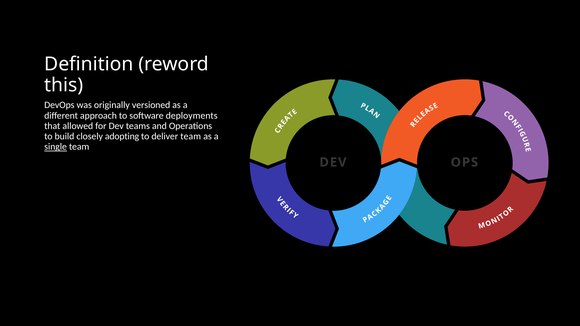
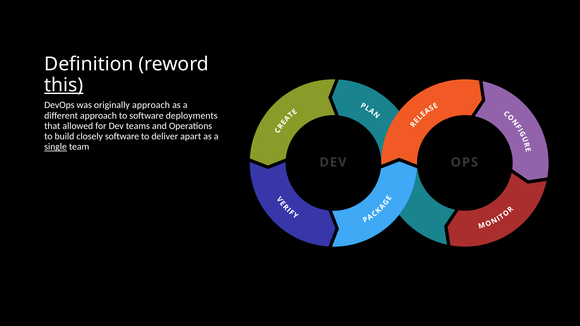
this underline: none -> present (64, 85)
originally versioned: versioned -> approach (151, 105)
closely adopting: adopting -> software (122, 136)
deliver team: team -> apart (191, 136)
